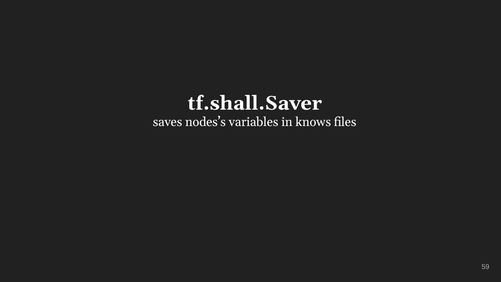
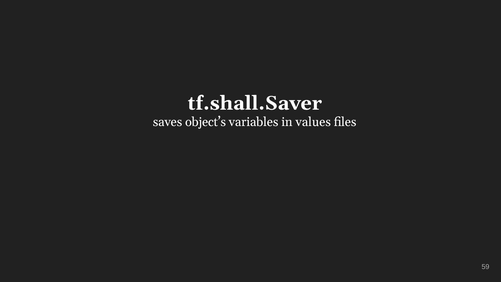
nodes’s: nodes’s -> object’s (206, 122)
knows: knows -> values (313, 122)
